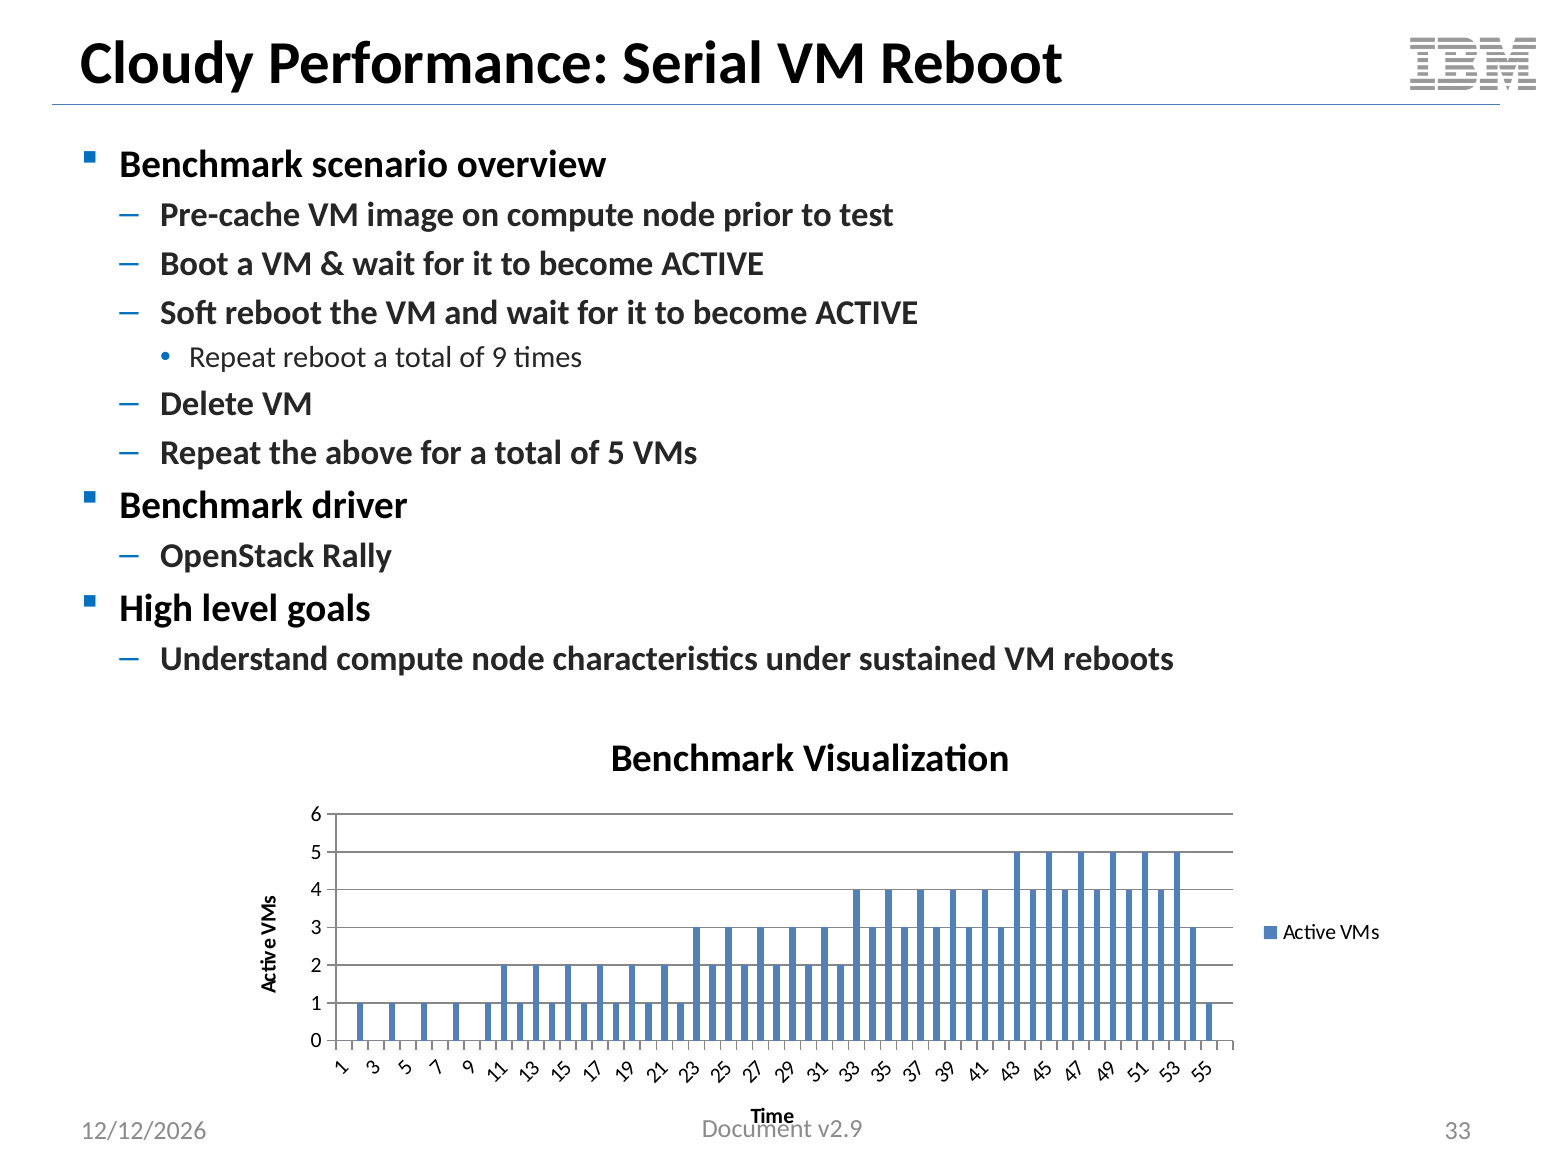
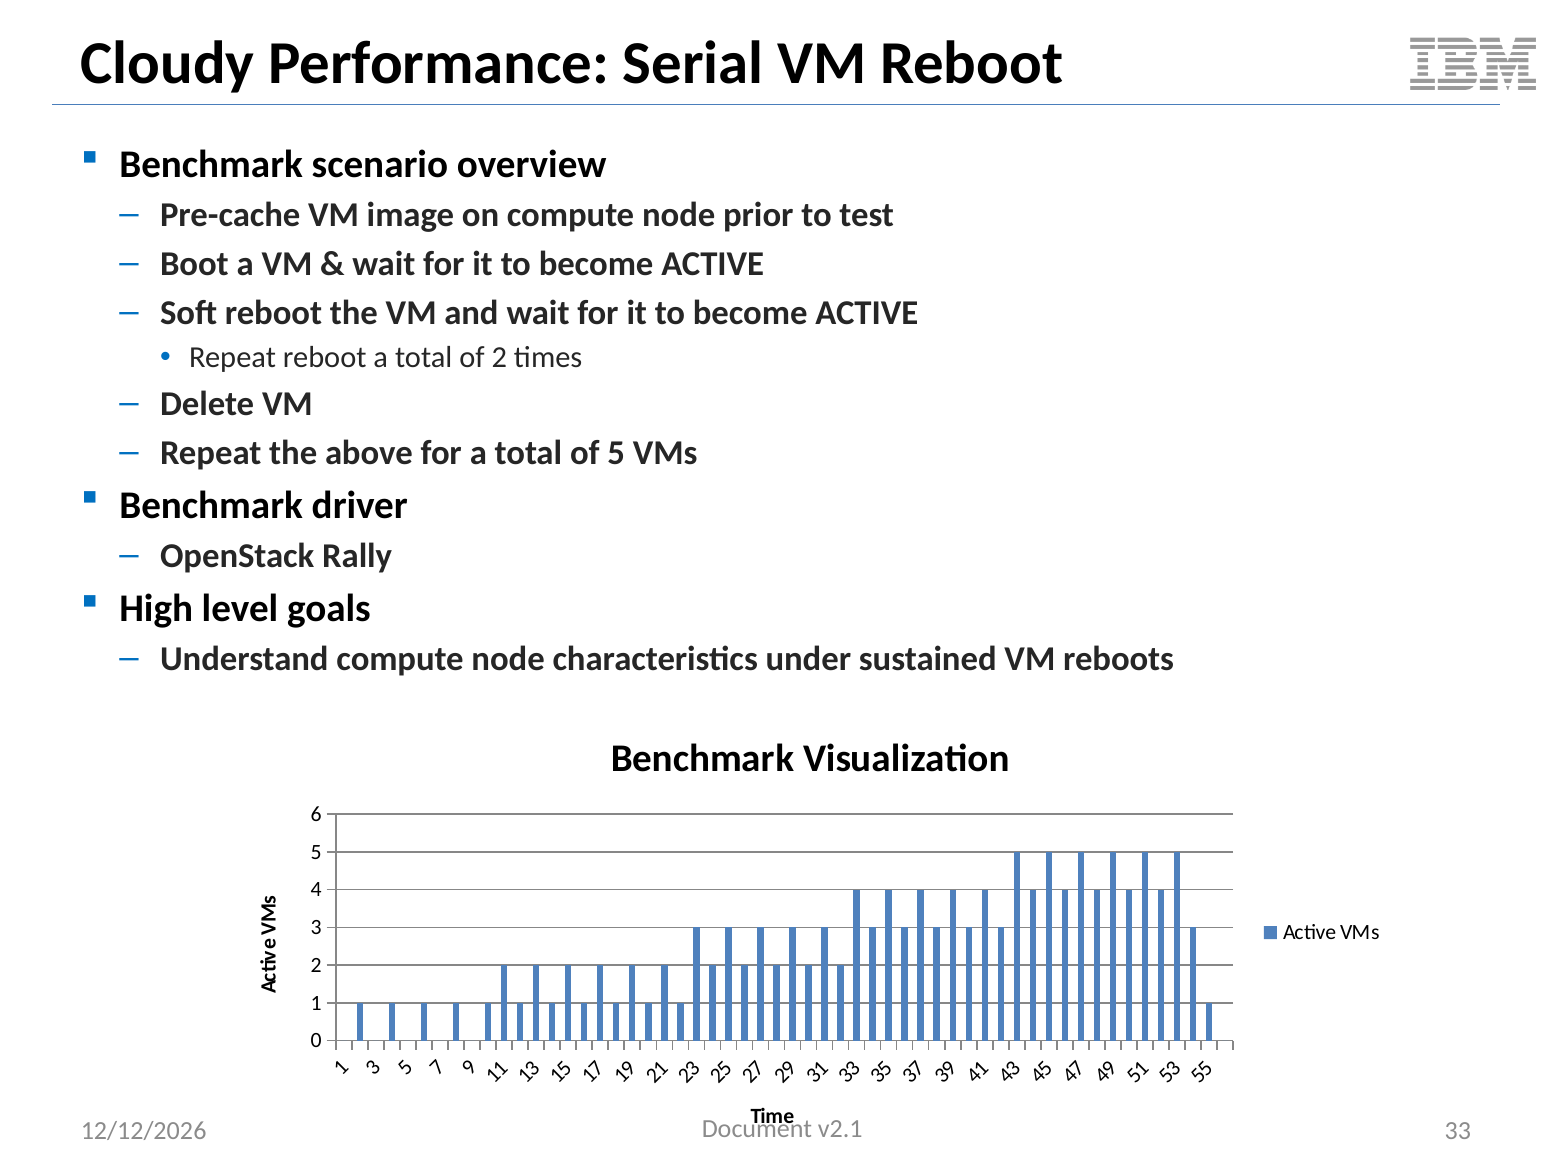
of 9: 9 -> 2 (499, 358)
v2.9: v2.9 -> v2.1 (840, 1128)
